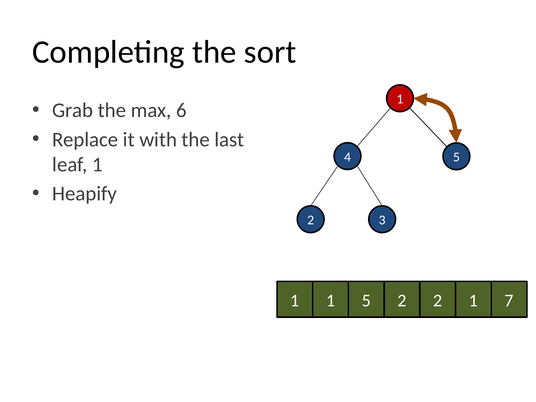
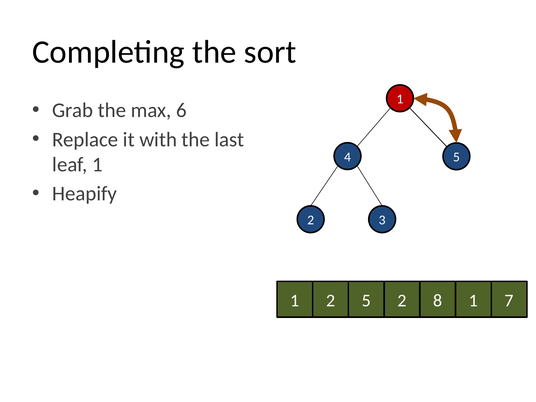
1 1: 1 -> 2 (331, 301)
2 2: 2 -> 8 (438, 301)
